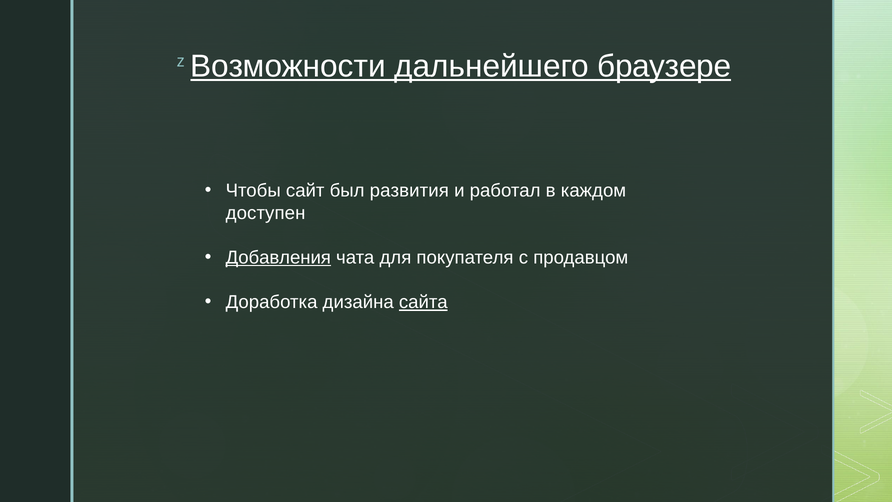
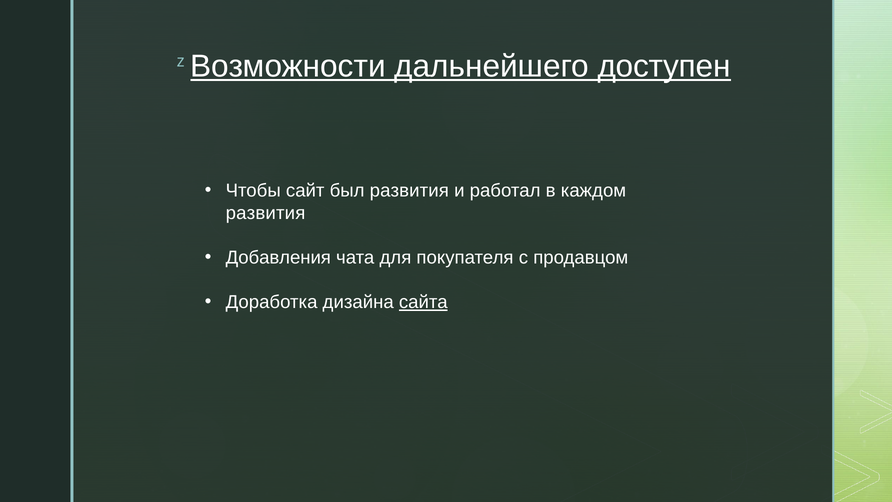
браузере: браузере -> доступен (664, 66)
доступен: доступен -> развития (266, 213)
Добавления underline: present -> none (278, 258)
